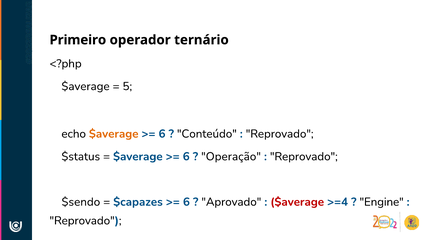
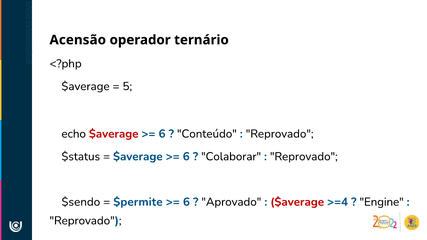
Primeiro: Primeiro -> Acensão (78, 40)
$average colour: orange -> red (114, 134)
Operação: Operação -> Colaborar (231, 157)
$capazes: $capazes -> $permite (138, 202)
